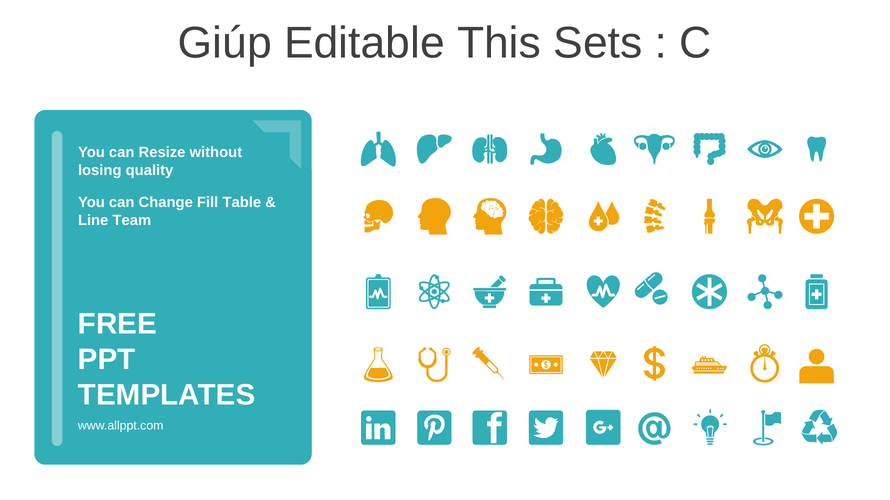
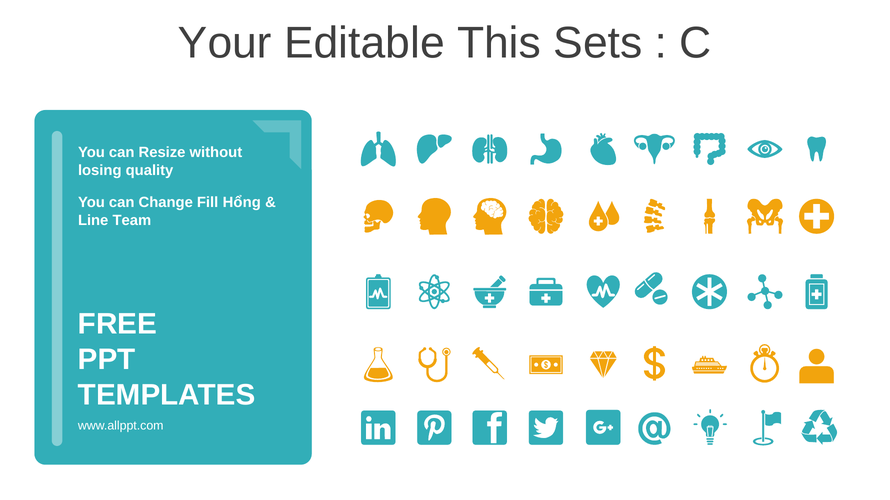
Giúp: Giúp -> Your (225, 43)
Table: Table -> Hổng (242, 203)
